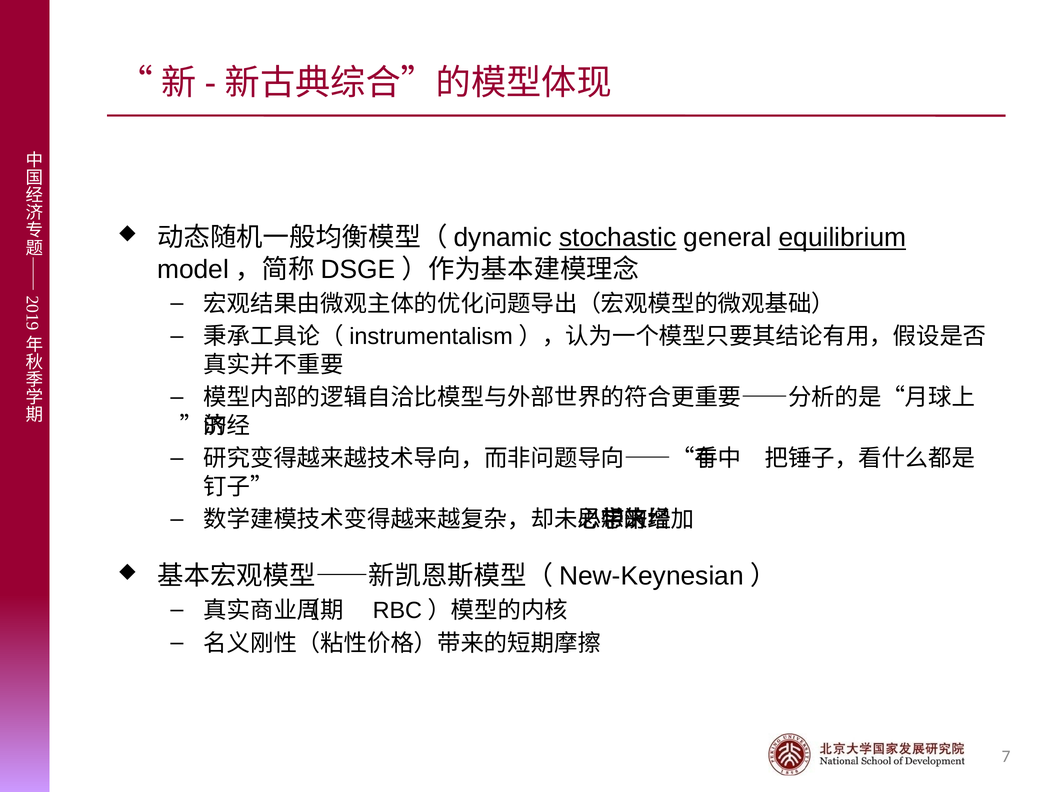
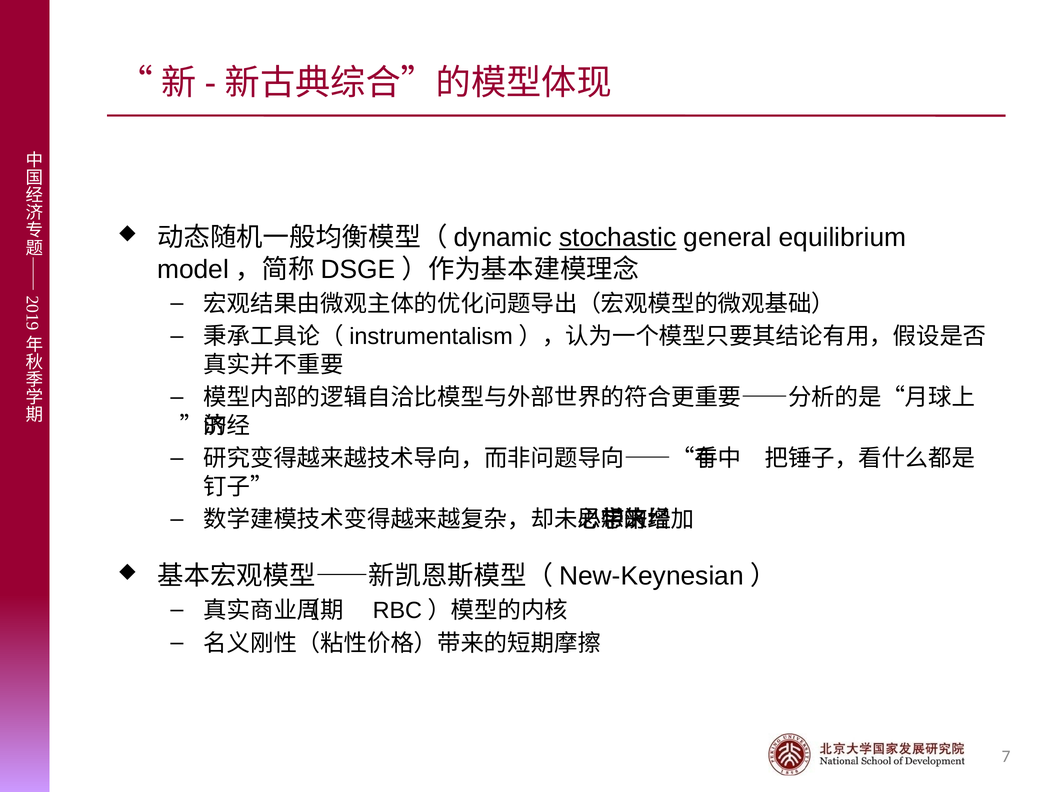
equilibrium underline: present -> none (842, 238)
